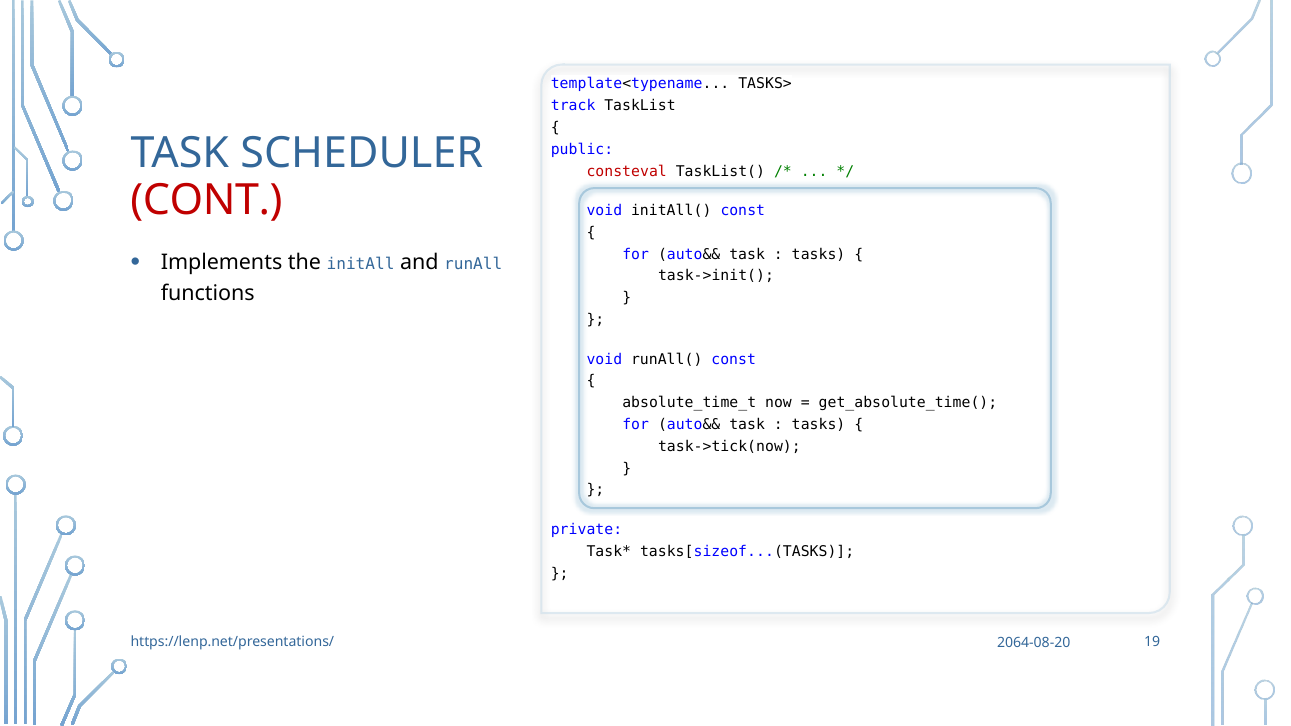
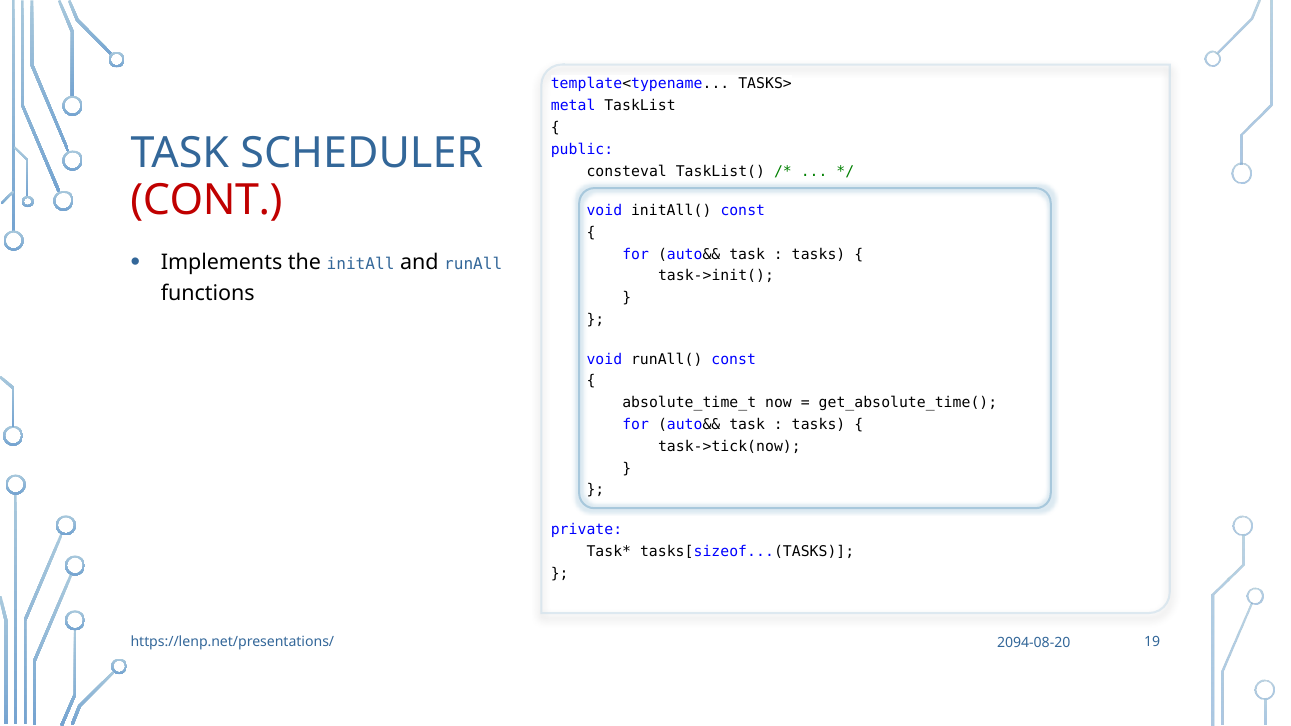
track: track -> metal (573, 106)
consteval colour: red -> black (627, 171)
2064-08-20: 2064-08-20 -> 2094-08-20 (1034, 643)
